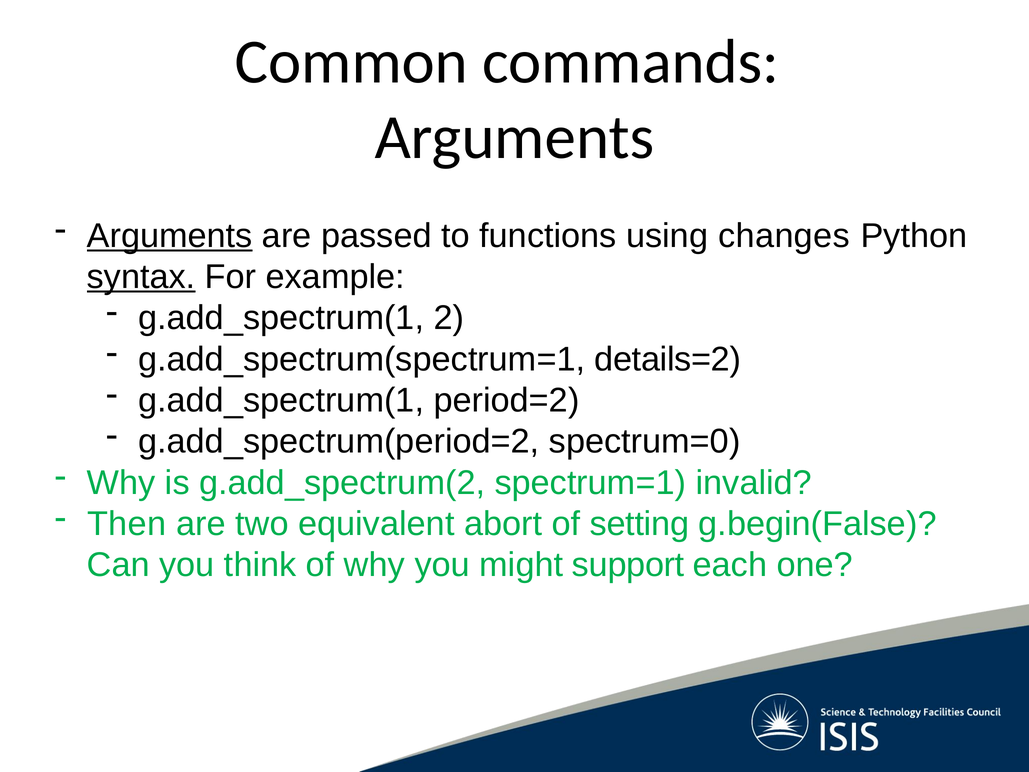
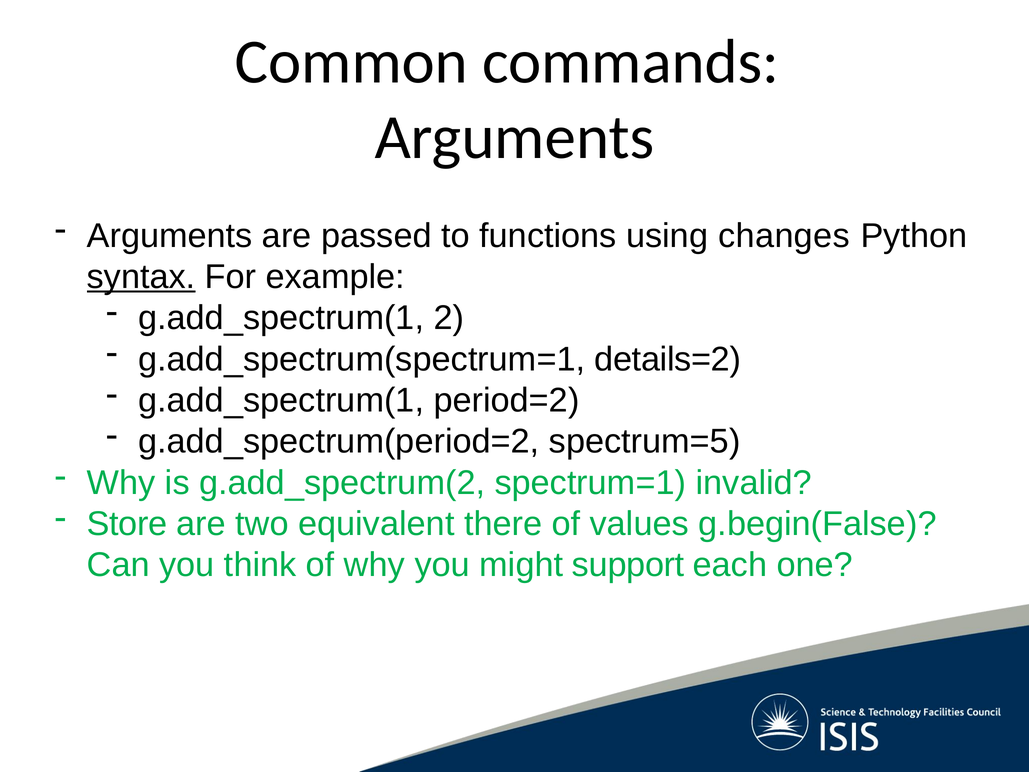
Arguments underline: present -> none (170, 236)
spectrum=0: spectrum=0 -> spectrum=5 (645, 441)
Then: Then -> Store (127, 524)
abort: abort -> there (503, 524)
setting: setting -> values (639, 524)
